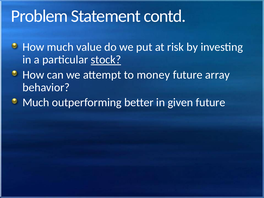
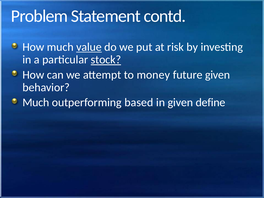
value underline: none -> present (89, 47)
future array: array -> given (218, 75)
better: better -> based (139, 102)
given future: future -> define (211, 102)
